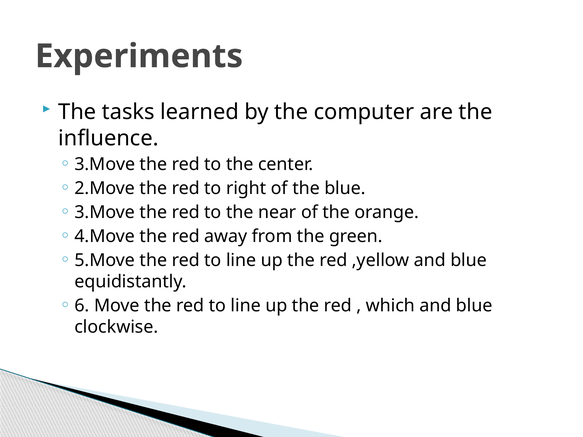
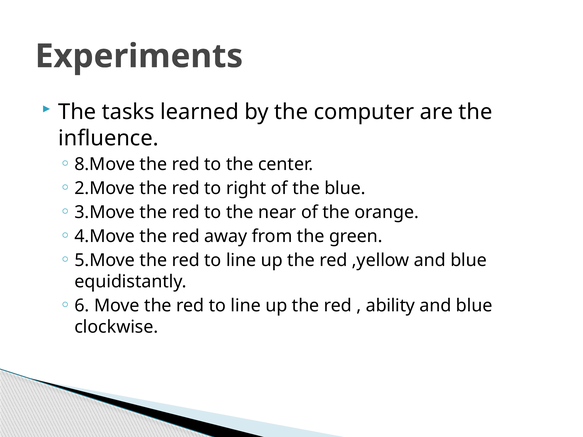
3.Move: 3.Move -> 8.Move (105, 164)
which: which -> ability (390, 306)
